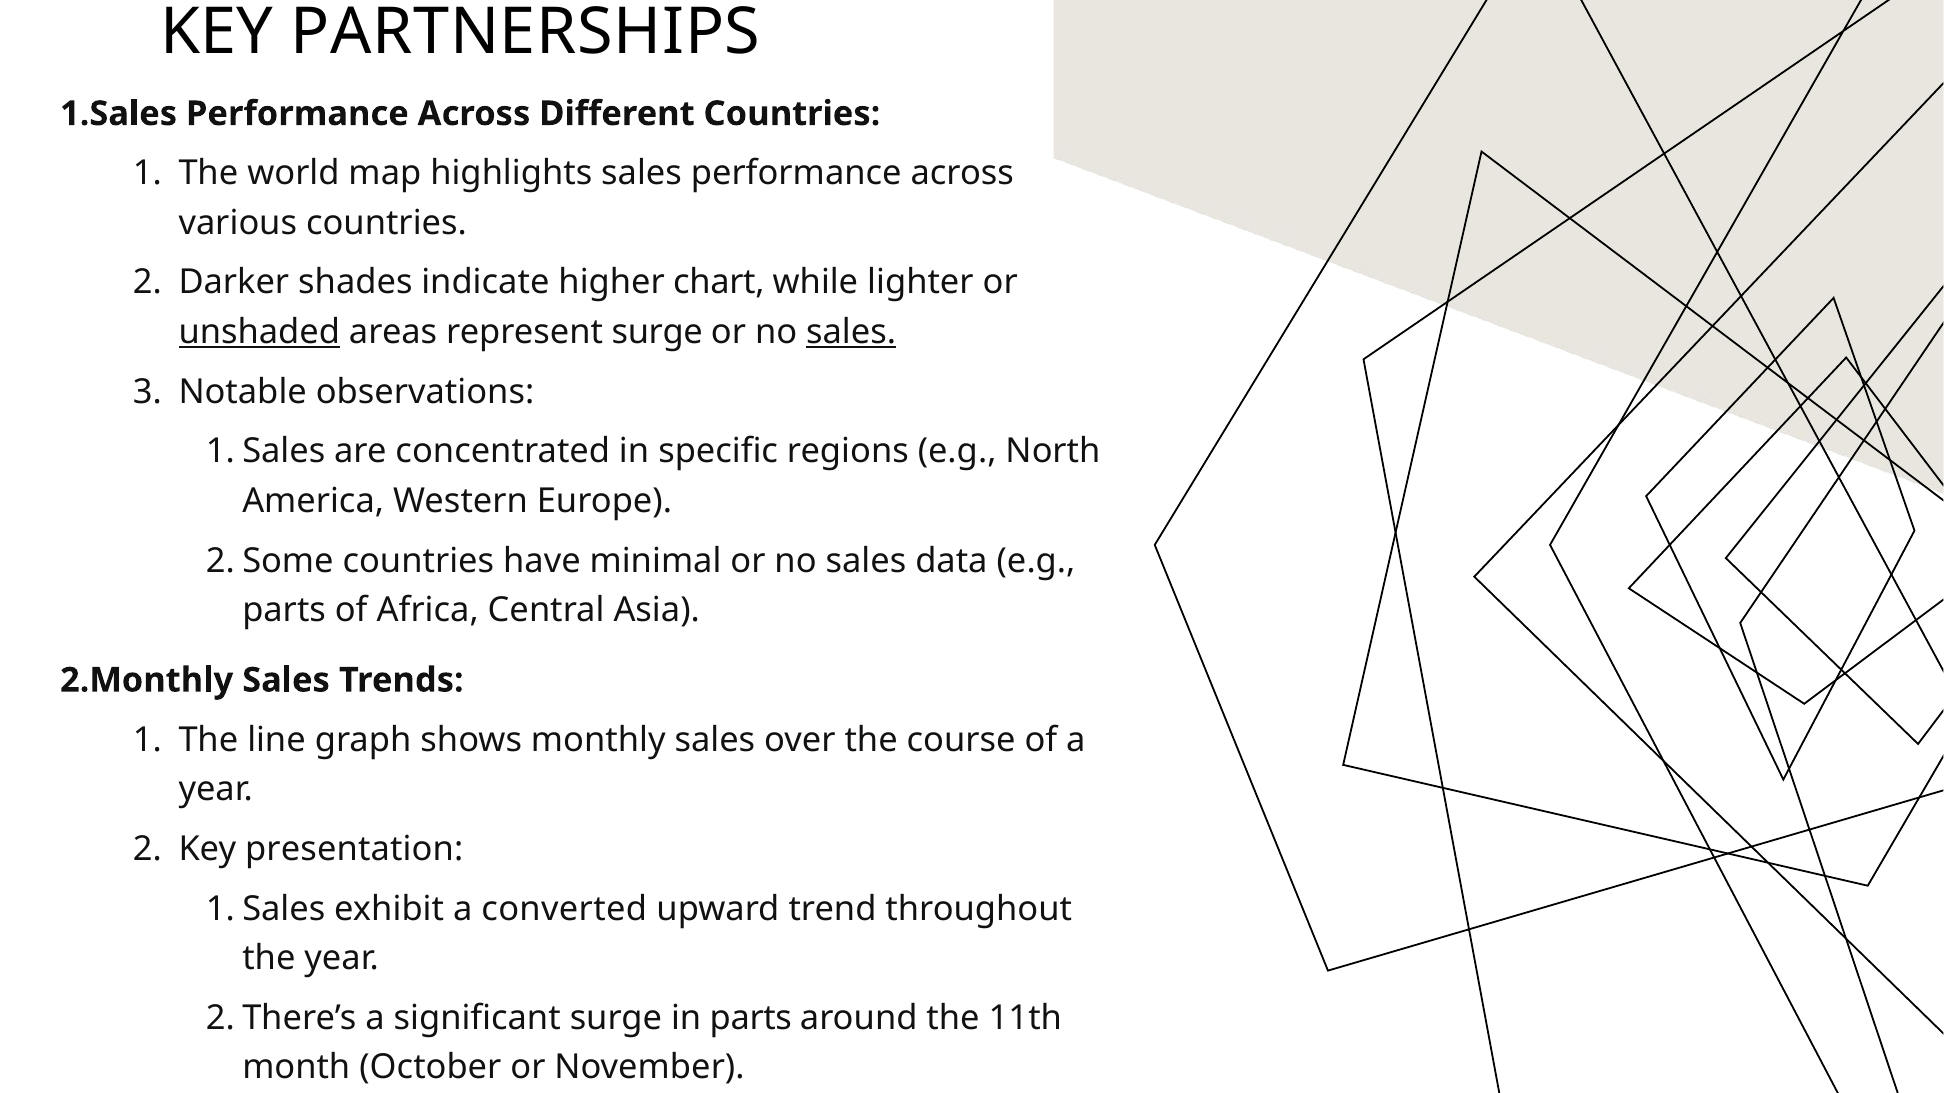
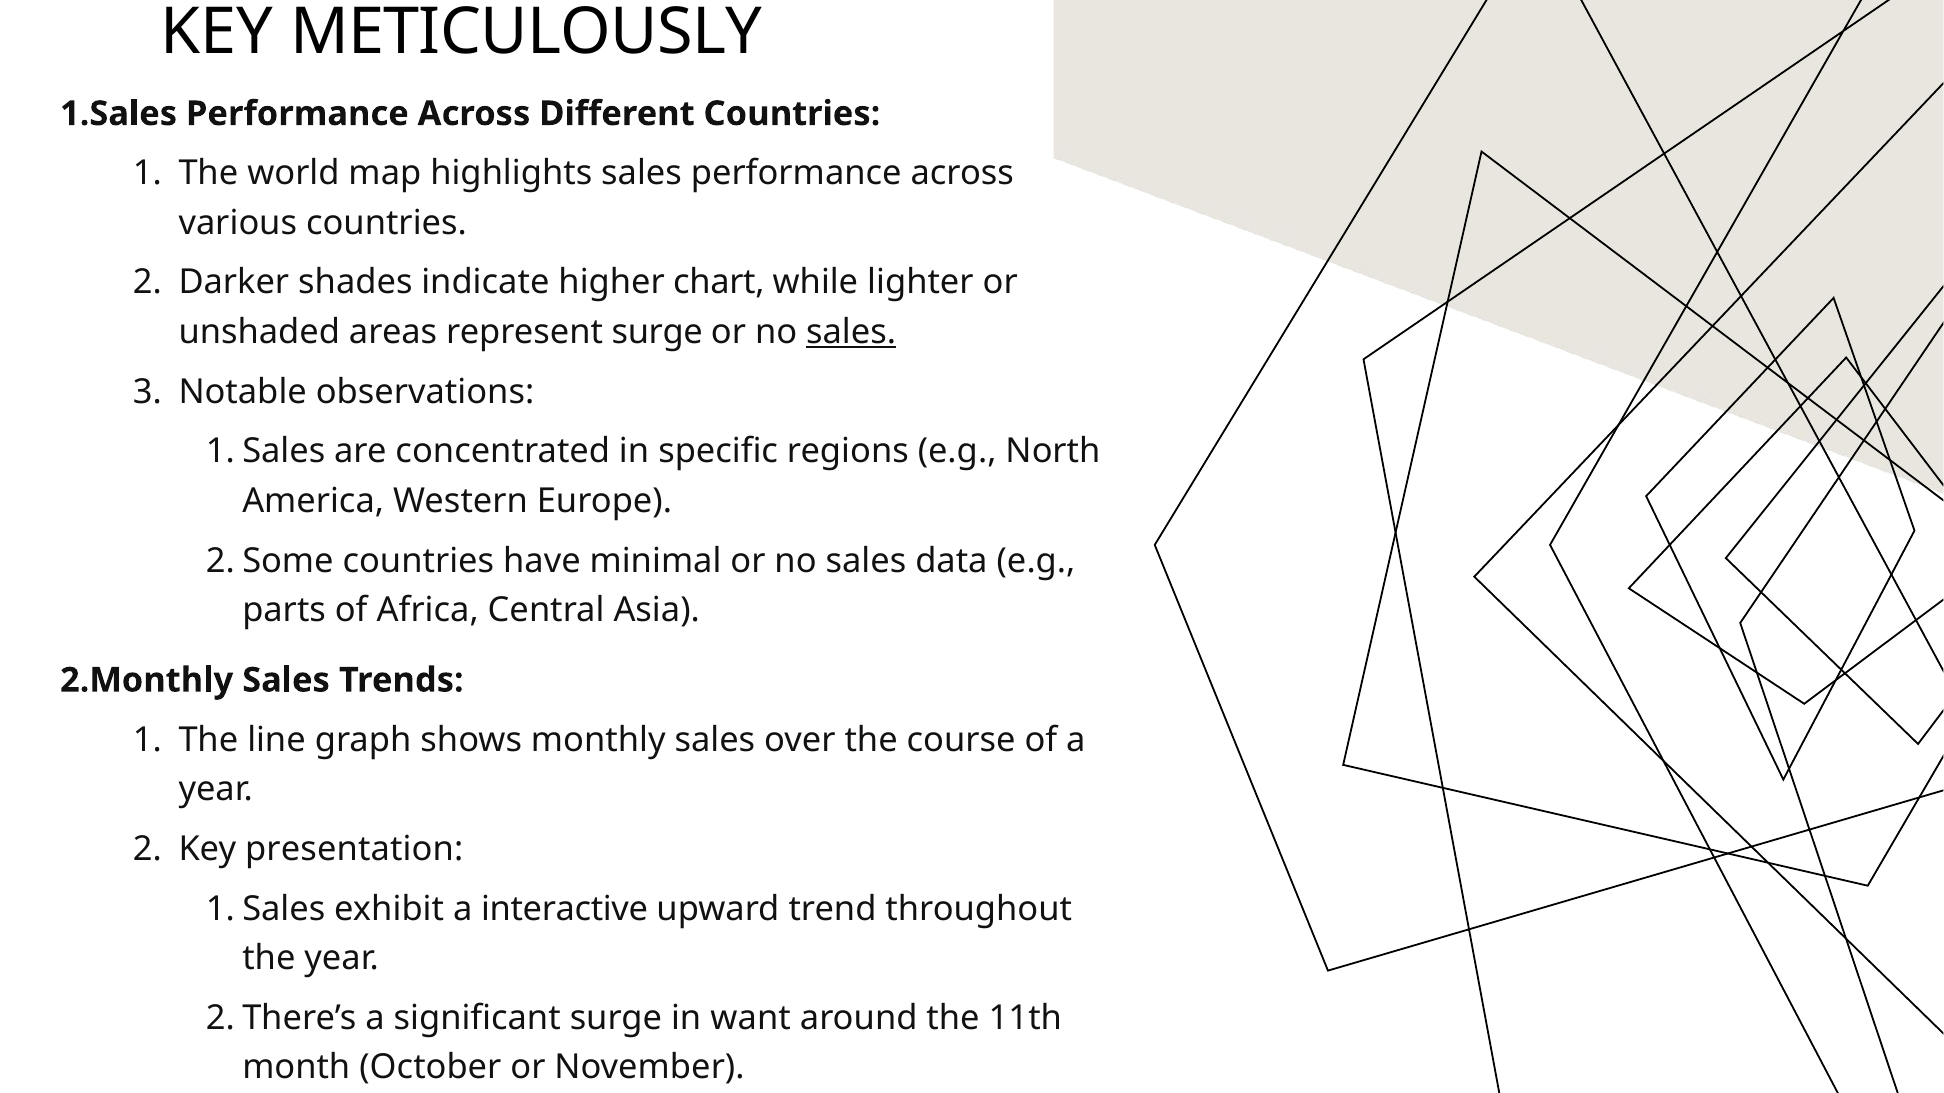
PARTNERSHIPS: PARTNERSHIPS -> METICULOUSLY (526, 32)
unshaded underline: present -> none (259, 332)
converted: converted -> interactive (565, 909)
in parts: parts -> want (751, 1018)
